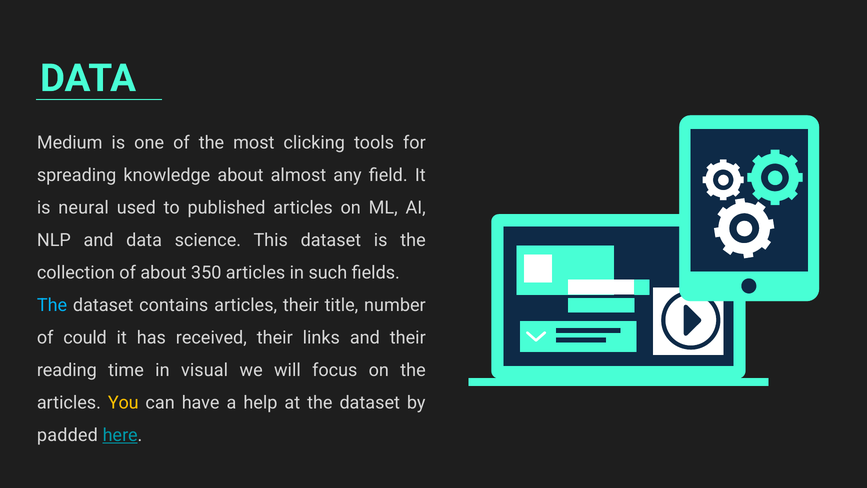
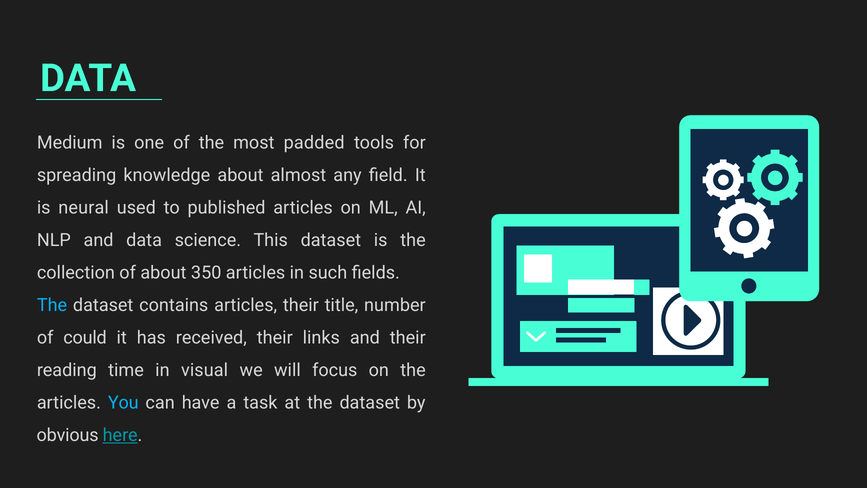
clicking: clicking -> padded (314, 143)
You colour: yellow -> light blue (123, 403)
help: help -> task (260, 403)
padded: padded -> obvious (68, 435)
